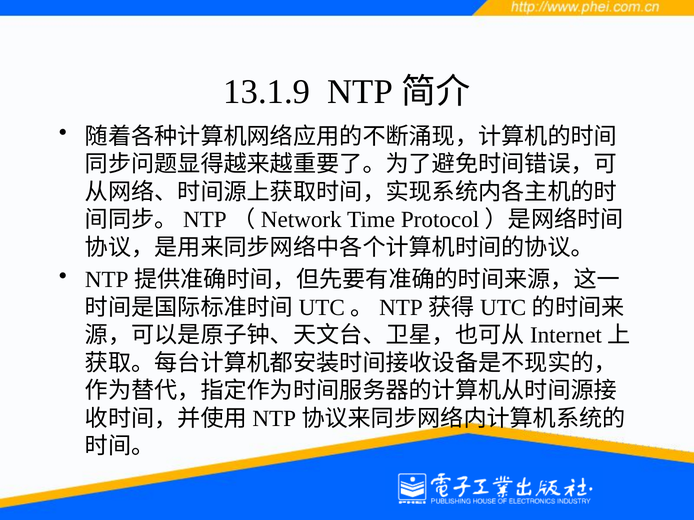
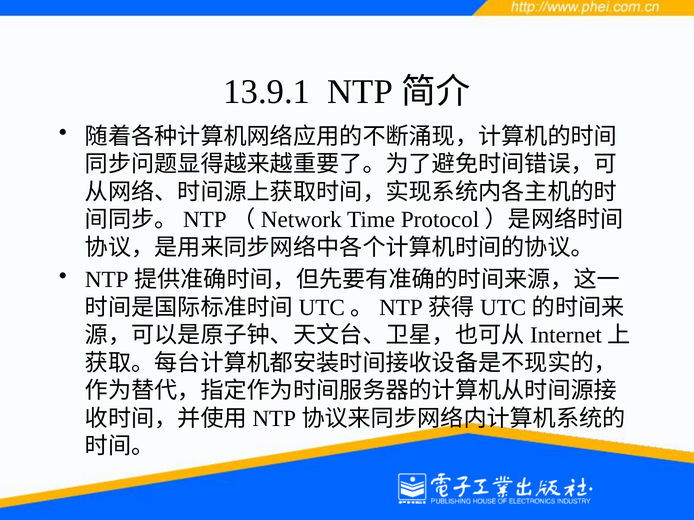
13.1.9: 13.1.9 -> 13.9.1 (267, 92)
